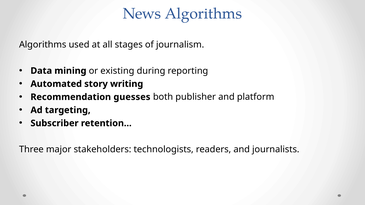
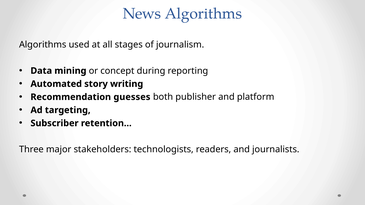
existing: existing -> concept (117, 71)
